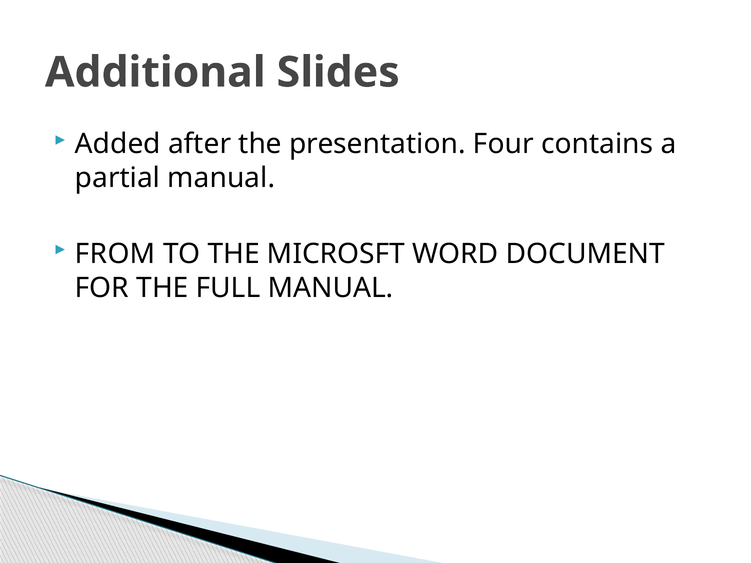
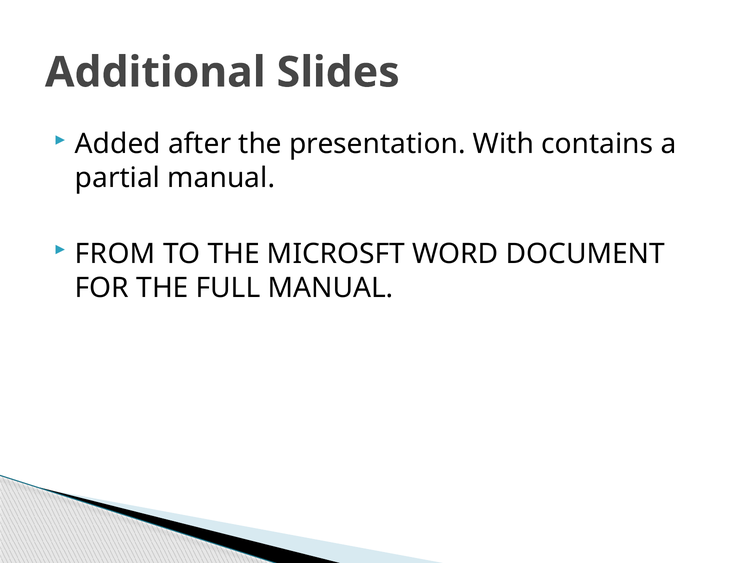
Four: Four -> With (503, 144)
